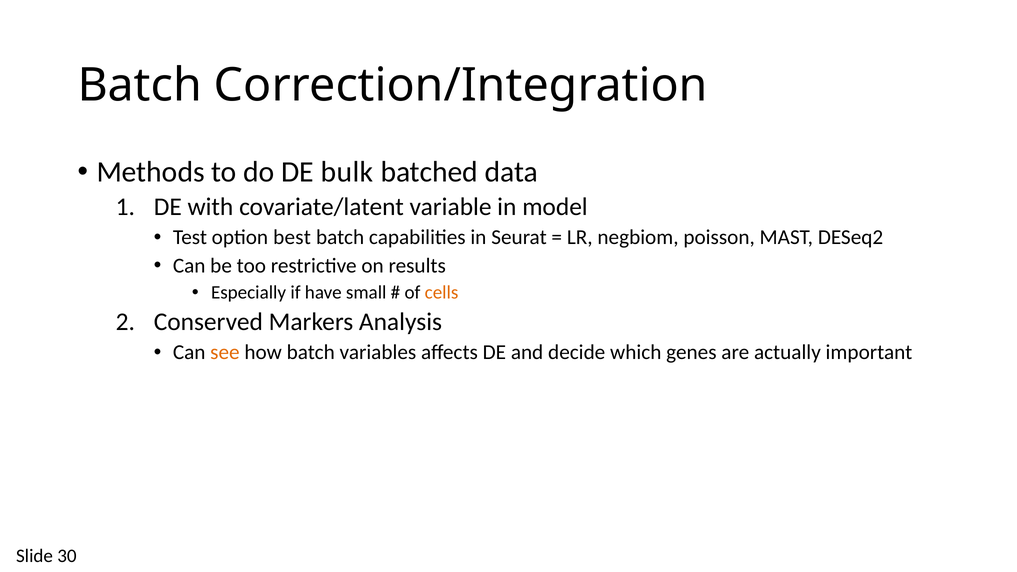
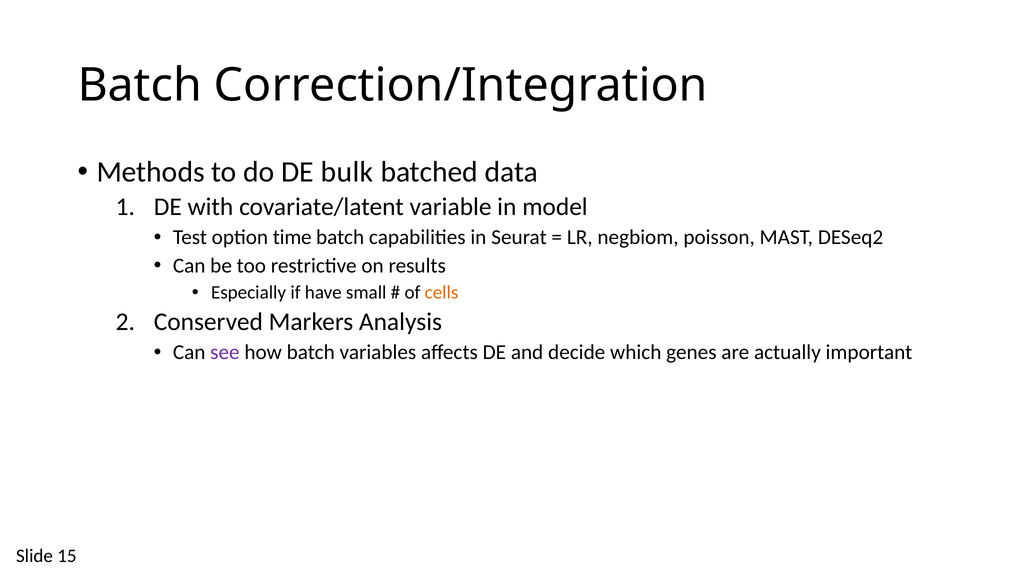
best: best -> time (292, 237)
see colour: orange -> purple (225, 352)
30: 30 -> 15 (67, 556)
